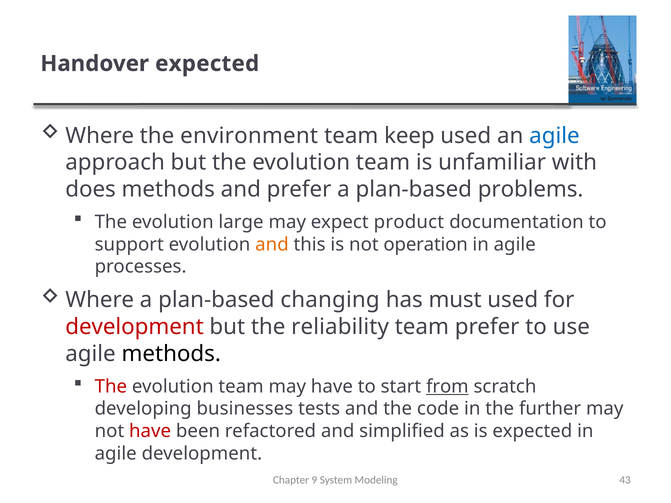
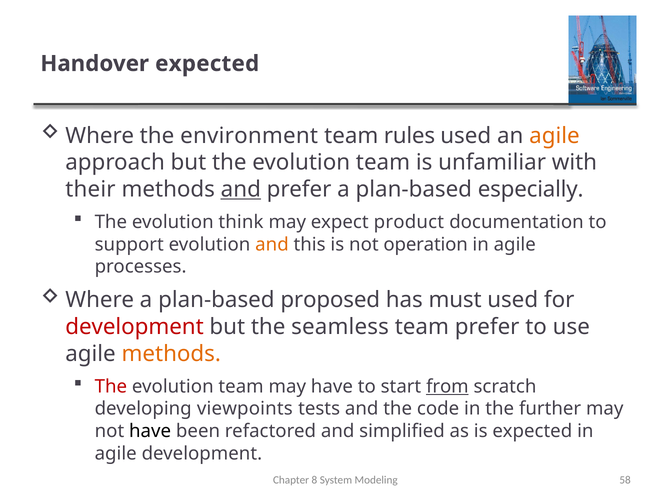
keep: keep -> rules (409, 136)
agile colour: blue -> orange (554, 136)
does: does -> their (90, 189)
and underline: none -> present (241, 189)
problems: problems -> especially (531, 189)
large: large -> think (241, 222)
changing: changing -> proposed (330, 300)
reliability: reliability -> seamless (340, 327)
methods colour: black -> orange (171, 354)
businesses: businesses -> viewpoints (245, 409)
have colour: red -> black (150, 431)
9: 9 -> 8 (314, 480)
43: 43 -> 58 (625, 480)
